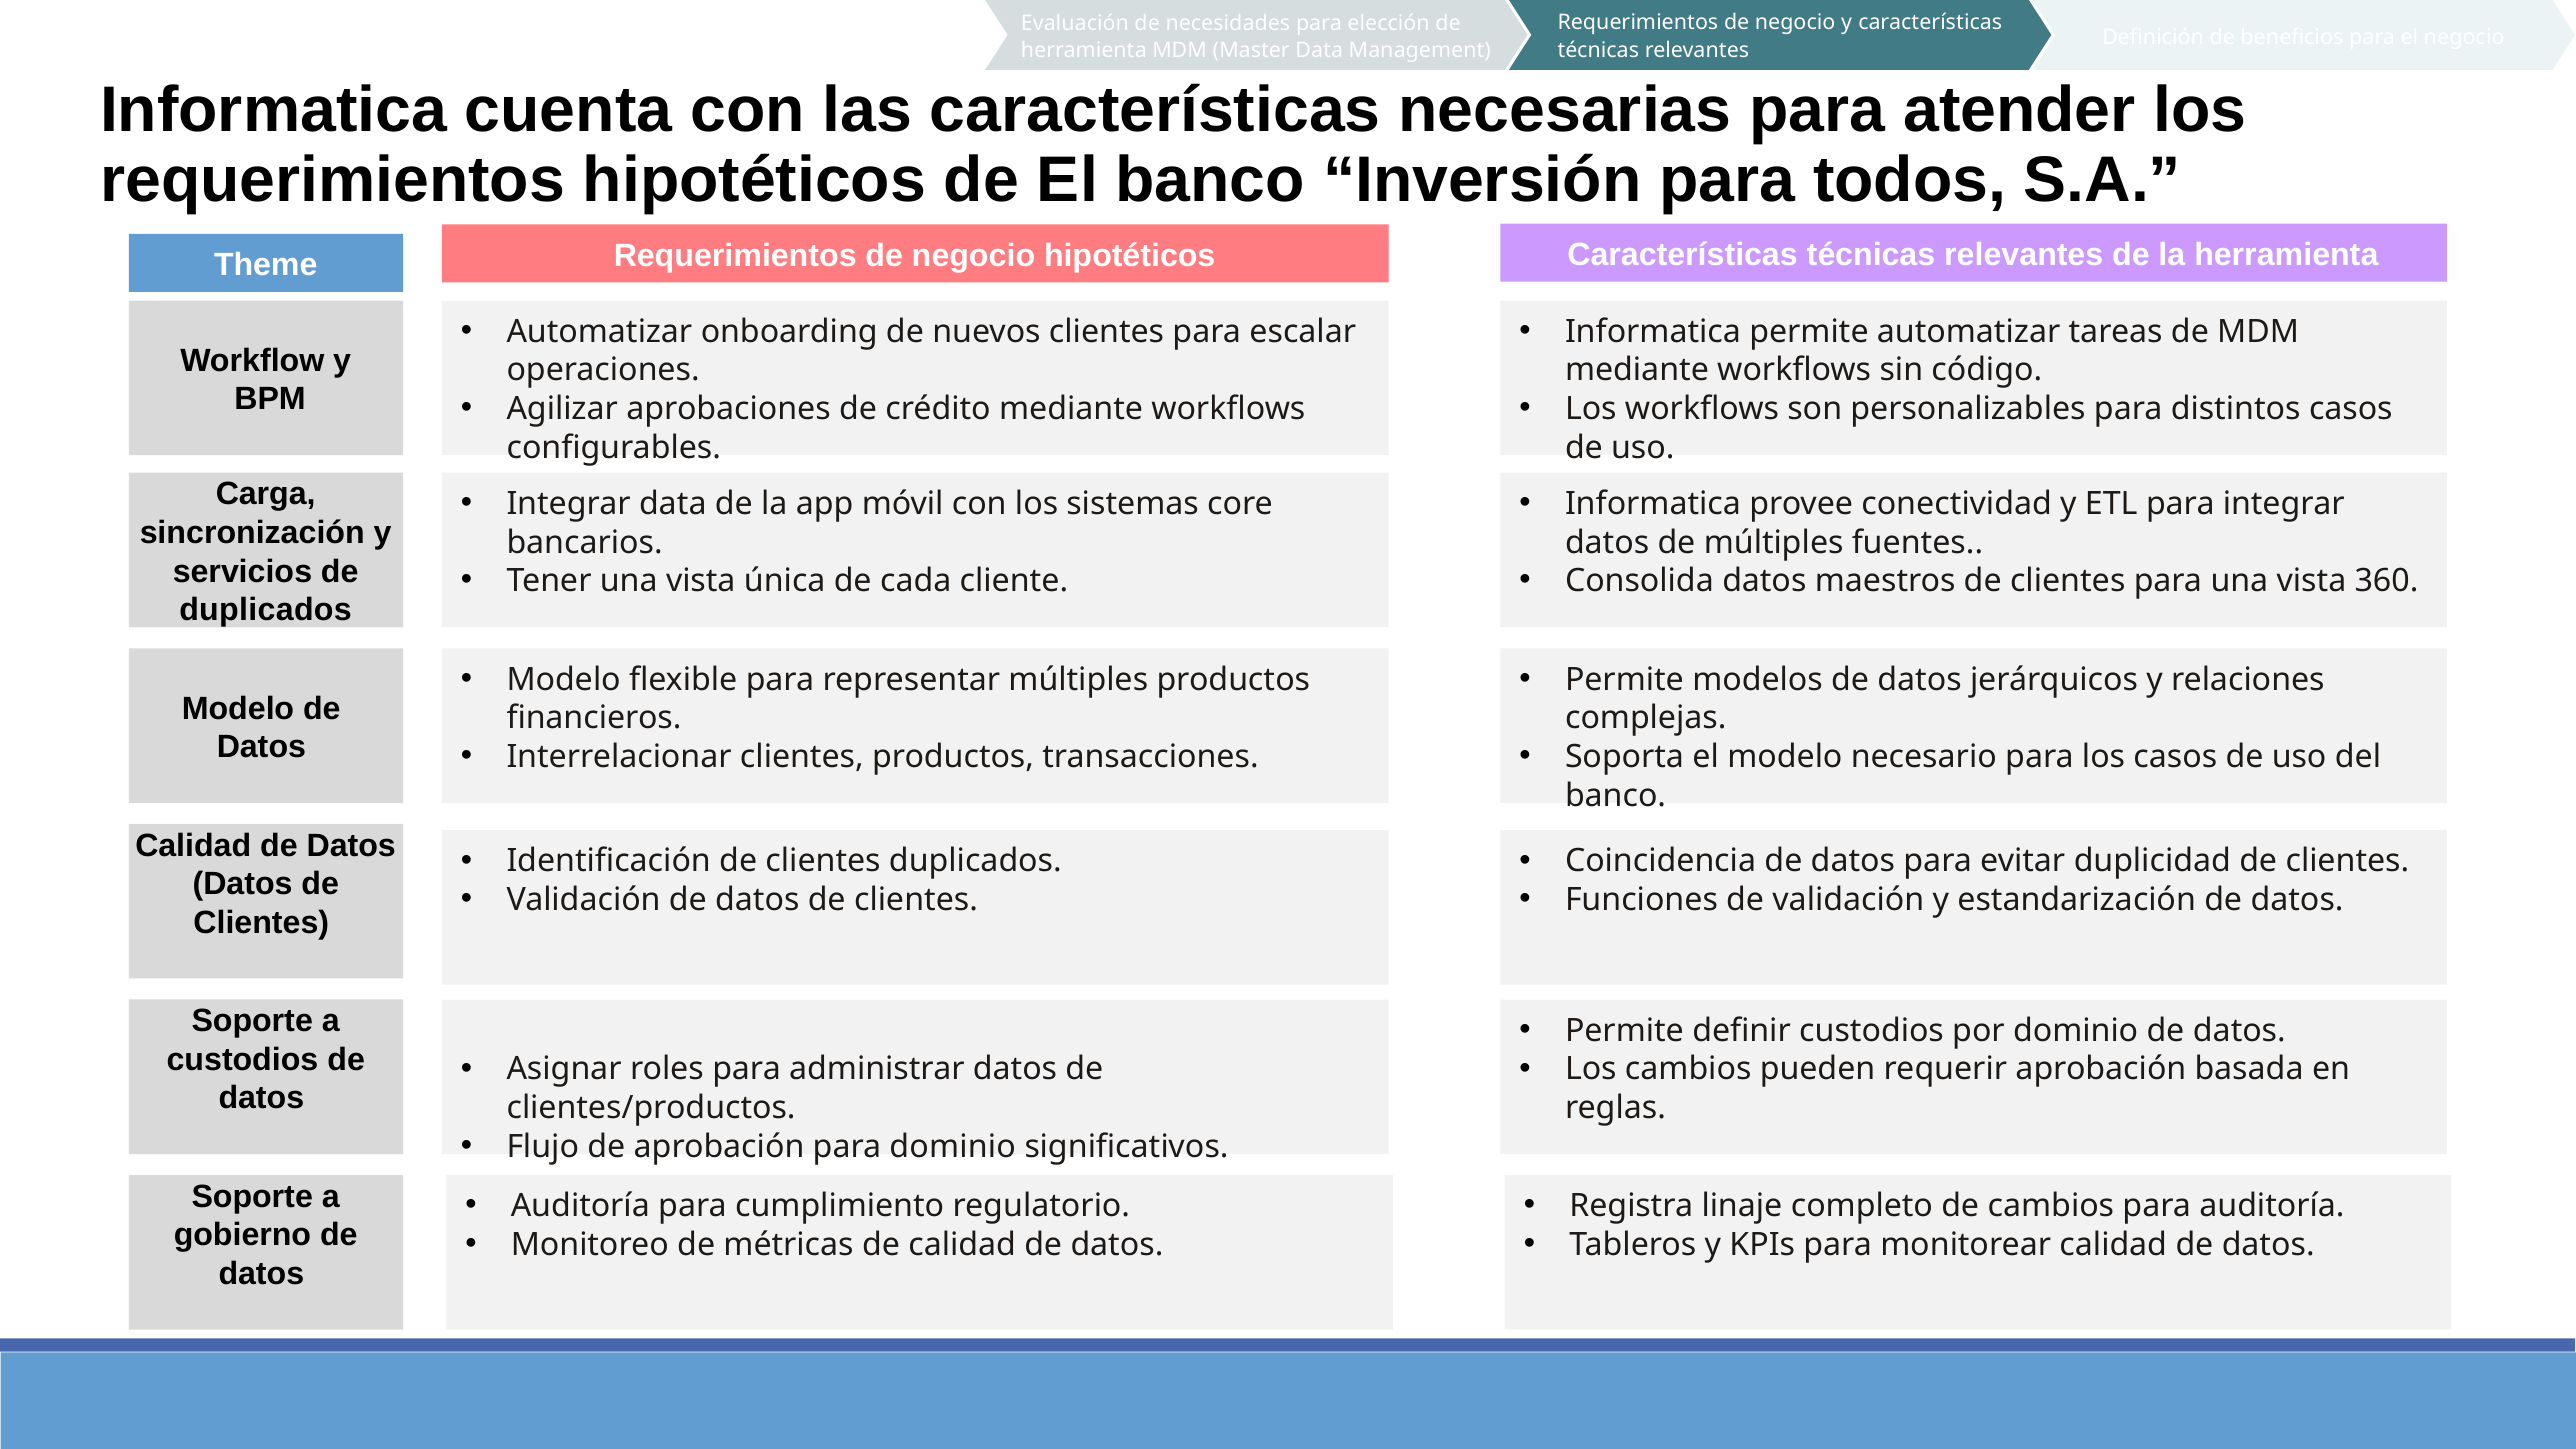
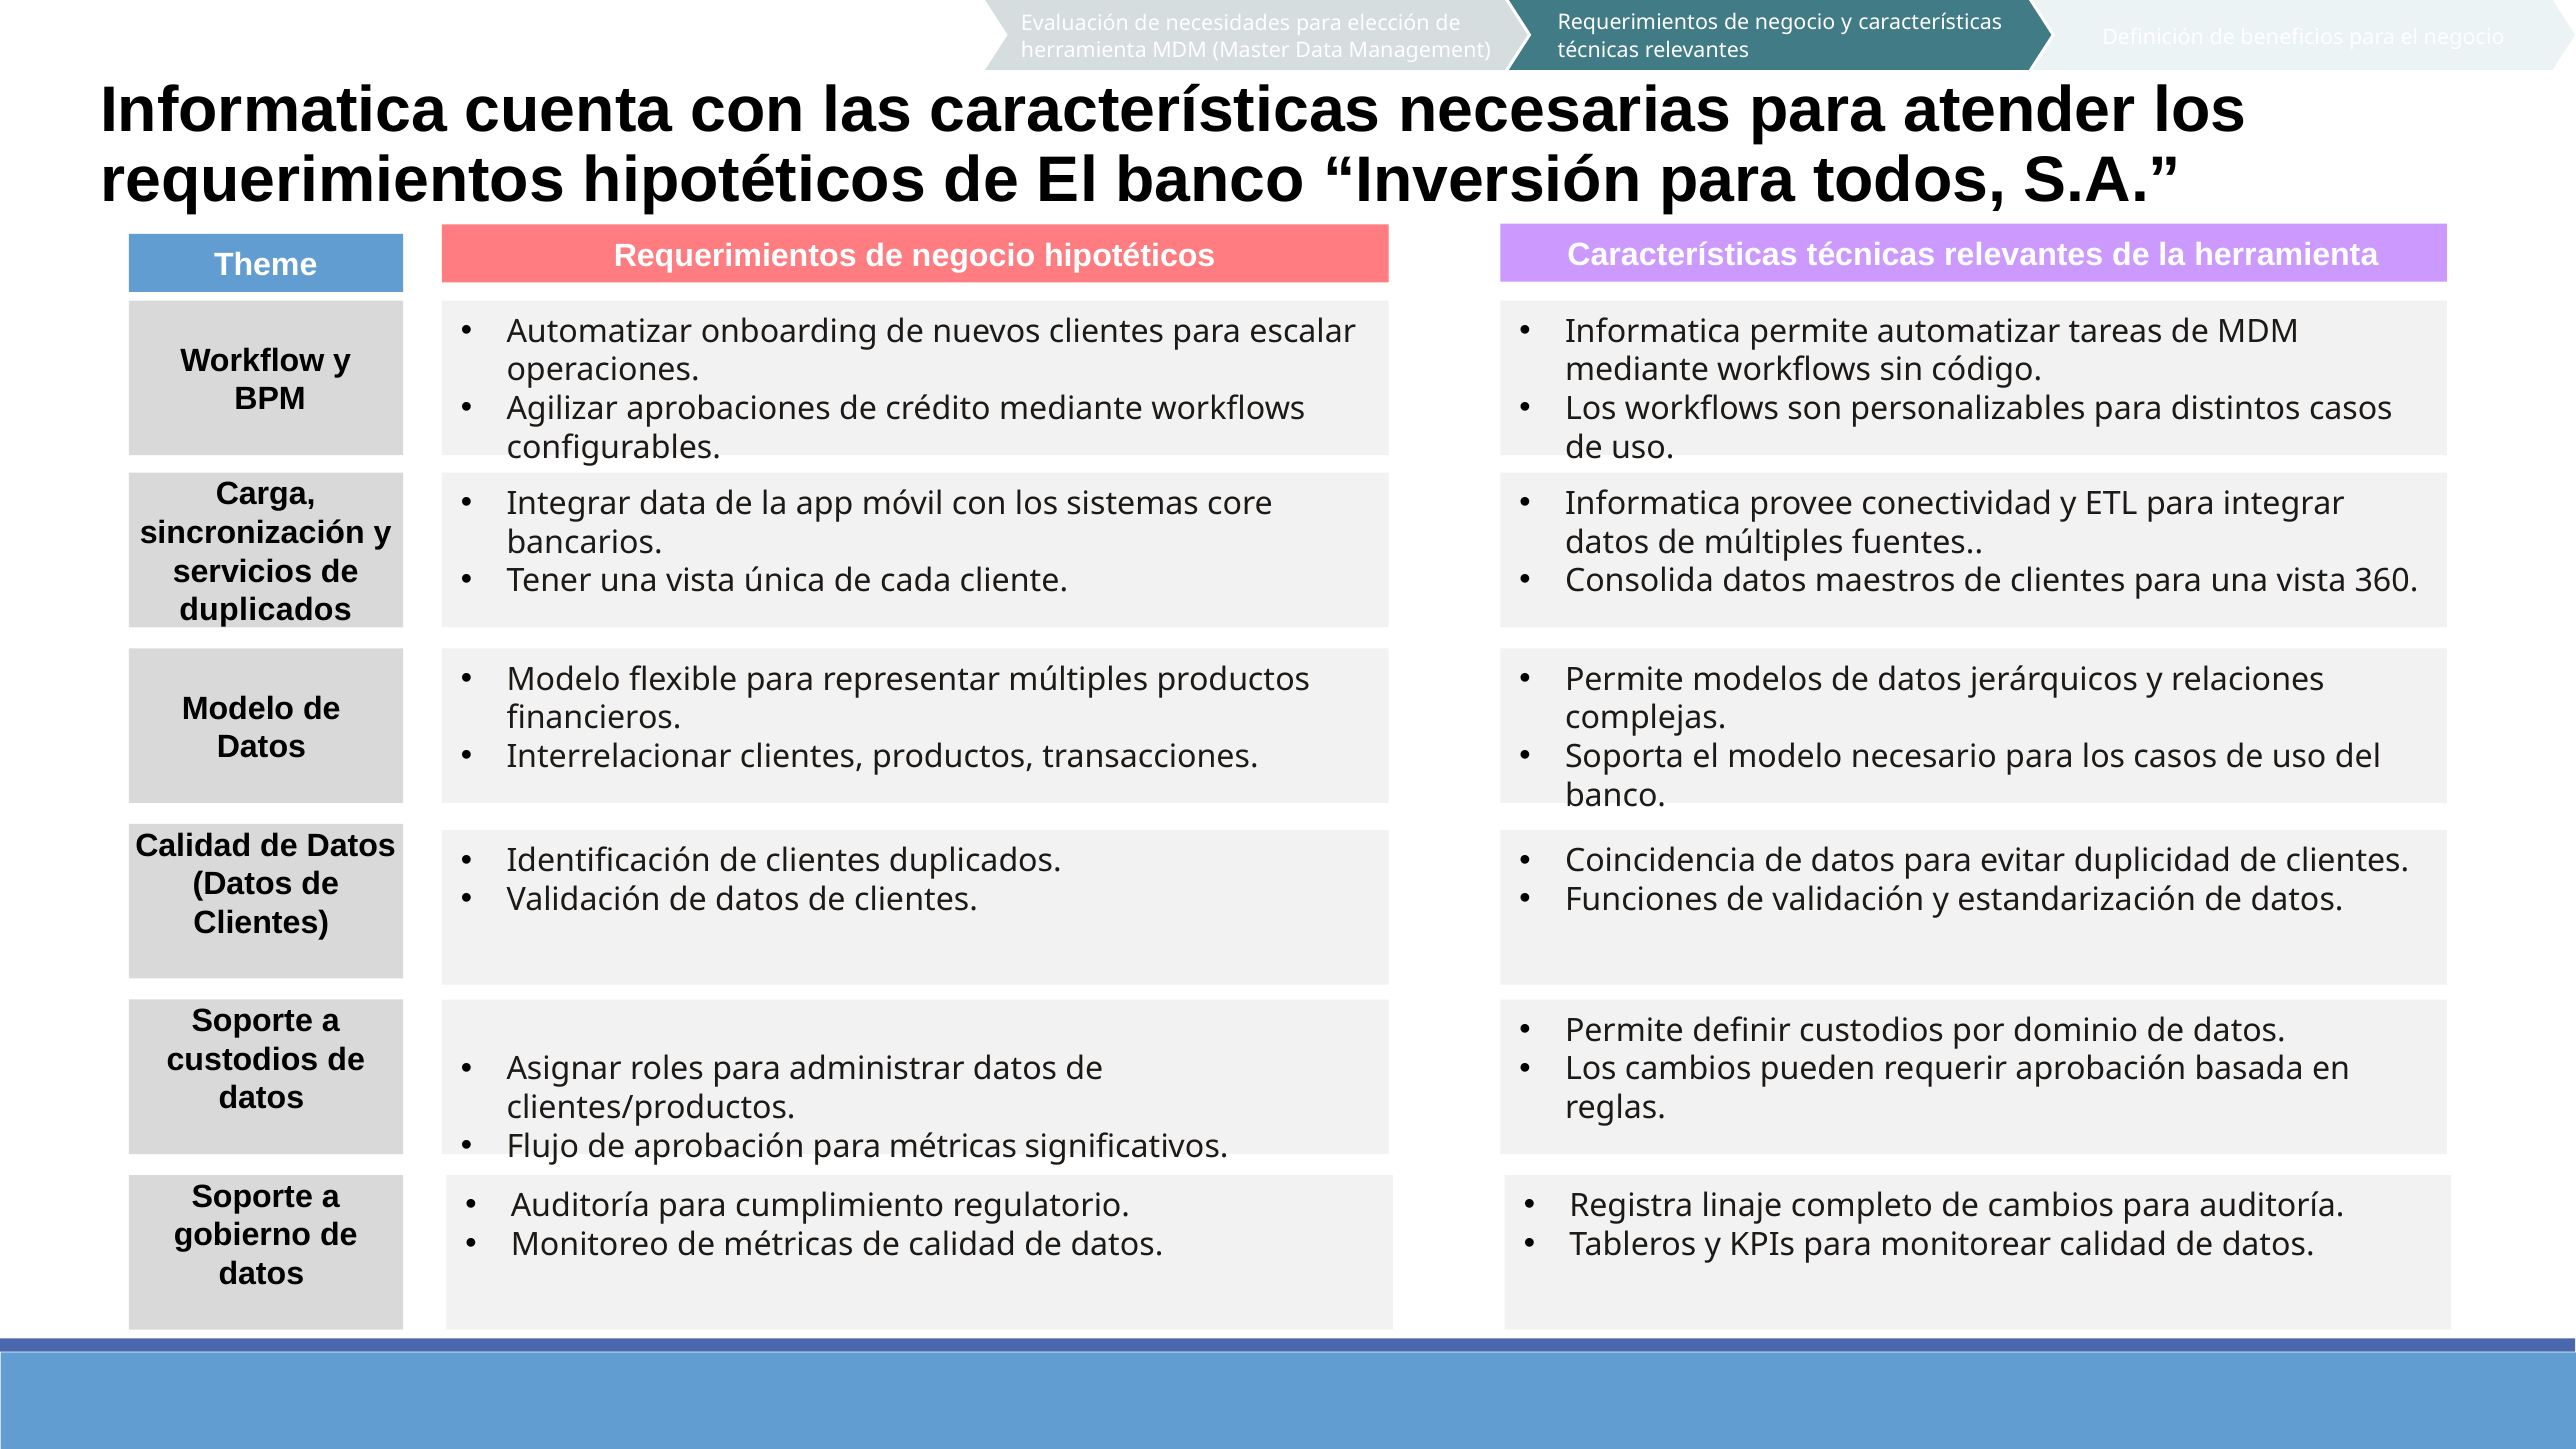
para dominio: dominio -> métricas (953, 1147)
